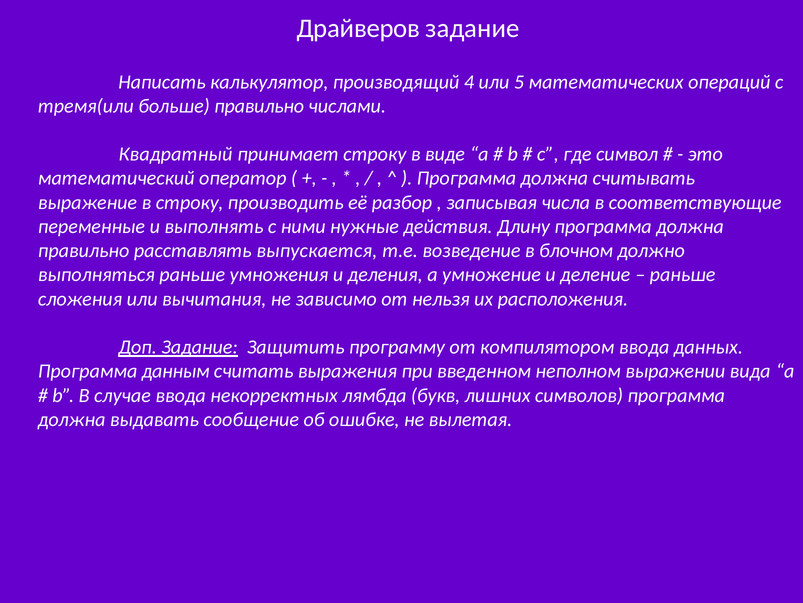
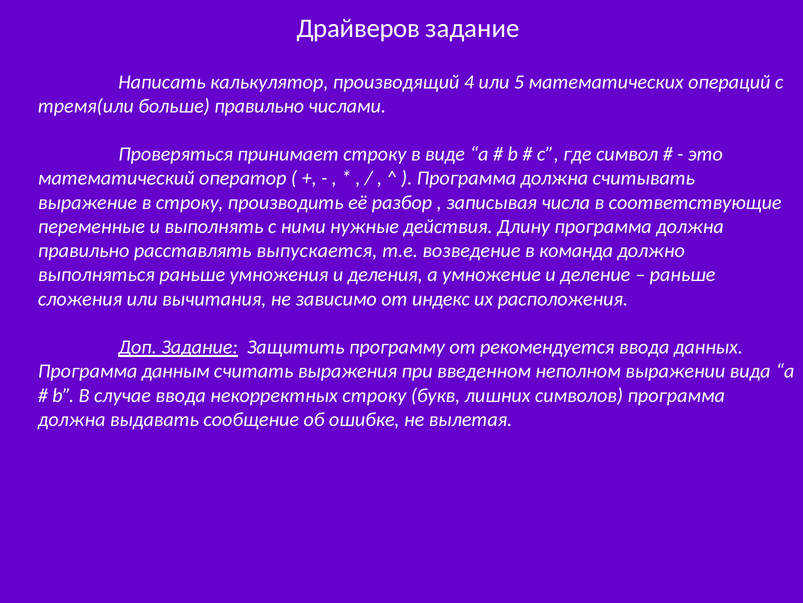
Квадратный: Квадратный -> Проверяться (176, 154)
блочном: блочном -> команда (576, 250)
нельзя: нельзя -> индекс (441, 299)
компилятором: компилятором -> рекомендуется (547, 347)
некорректных лямбда: лямбда -> строку (374, 395)
